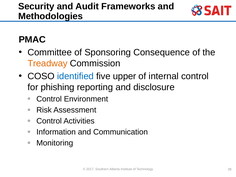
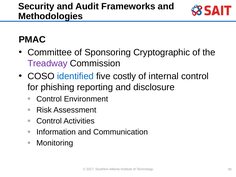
Consequence: Consequence -> Cryptographic (162, 52)
Treadway colour: orange -> purple (48, 63)
upper: upper -> costly (125, 76)
